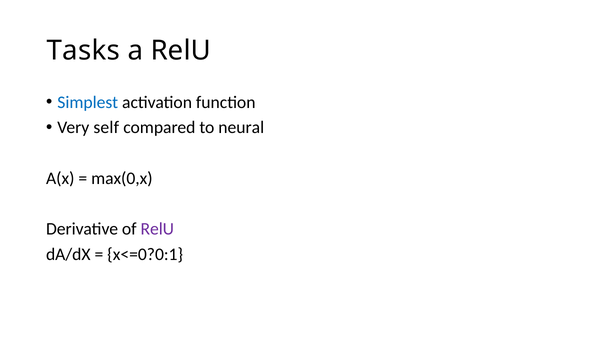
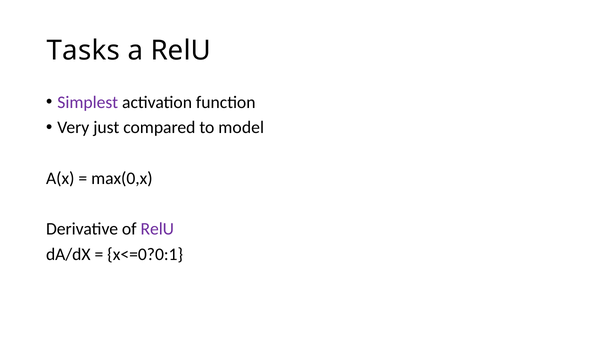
Simplest colour: blue -> purple (88, 102)
self: self -> just (106, 127)
neural: neural -> model (241, 127)
